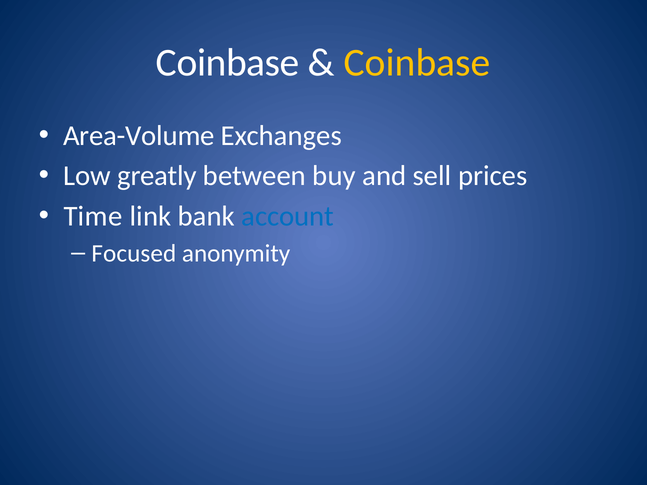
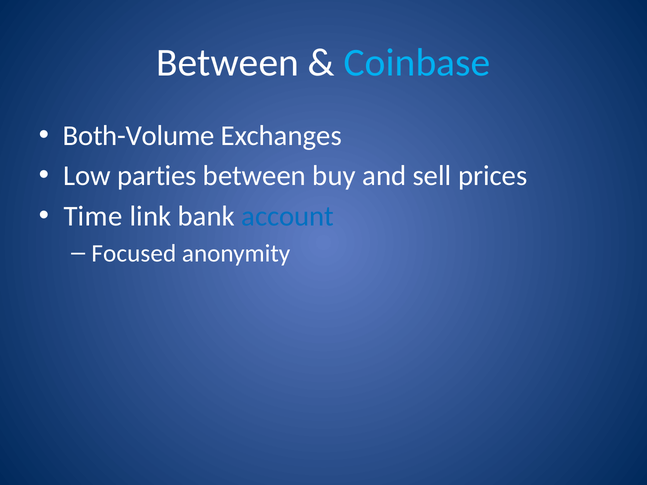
Coinbase: Coinbase -> Between (228, 63)
Coinbase colour: yellow -> light blue (417, 63)
Area-Volume: Area-Volume -> Both-Volume (139, 136)
greatly: greatly -> parties (157, 176)
